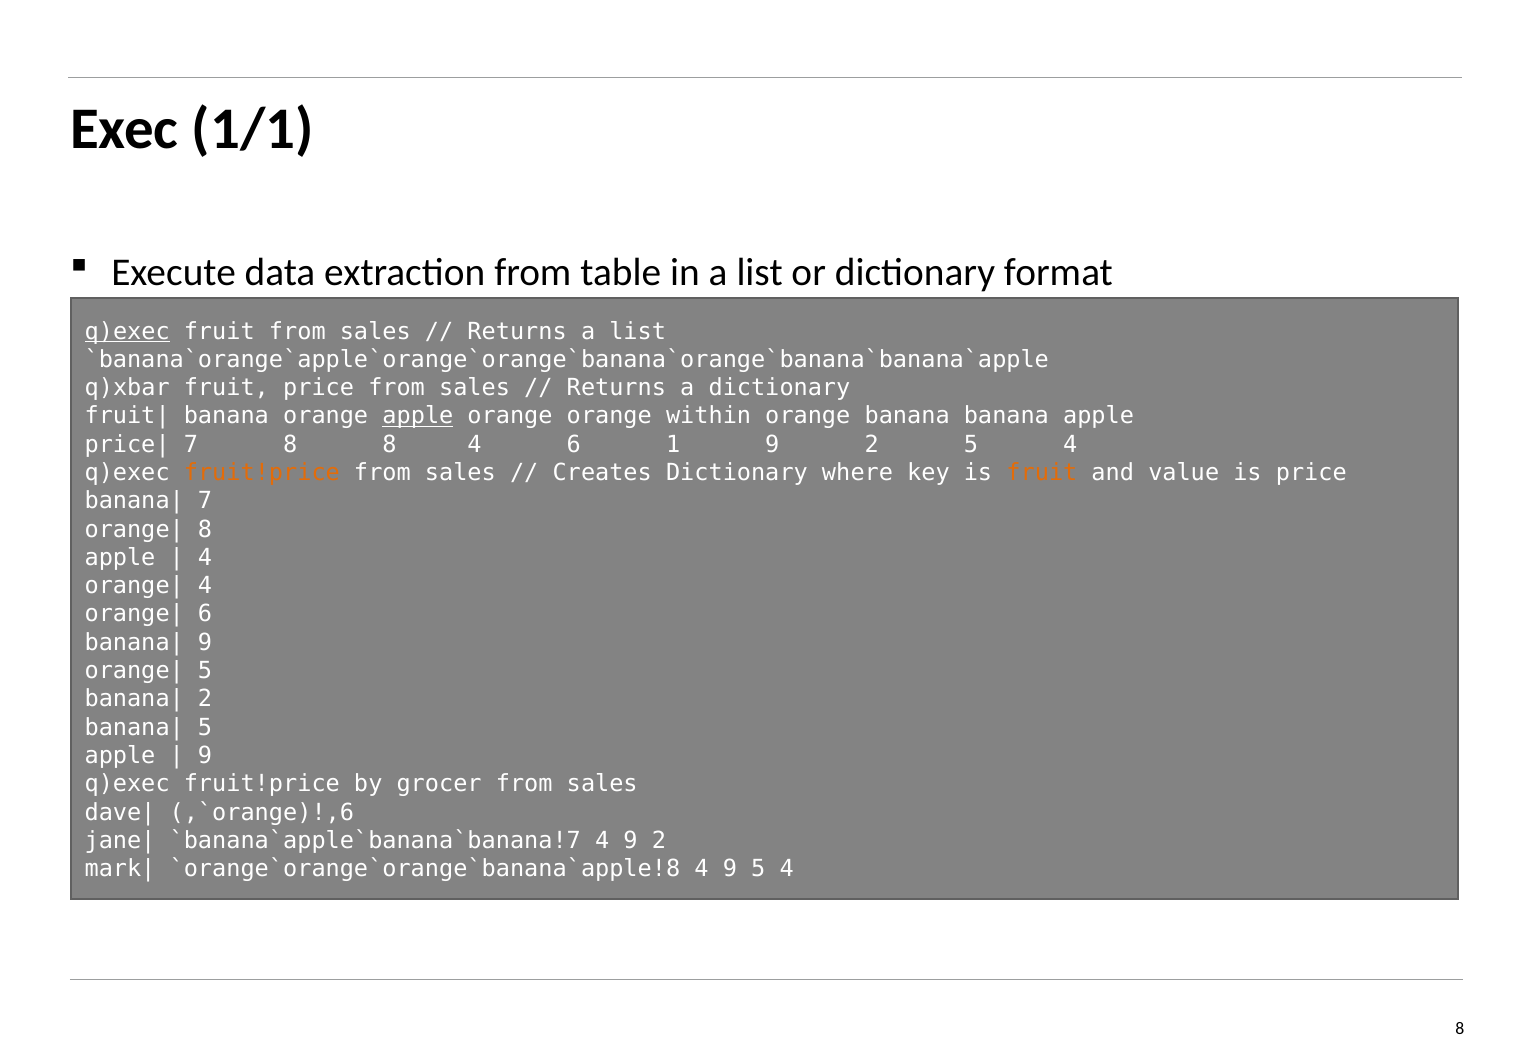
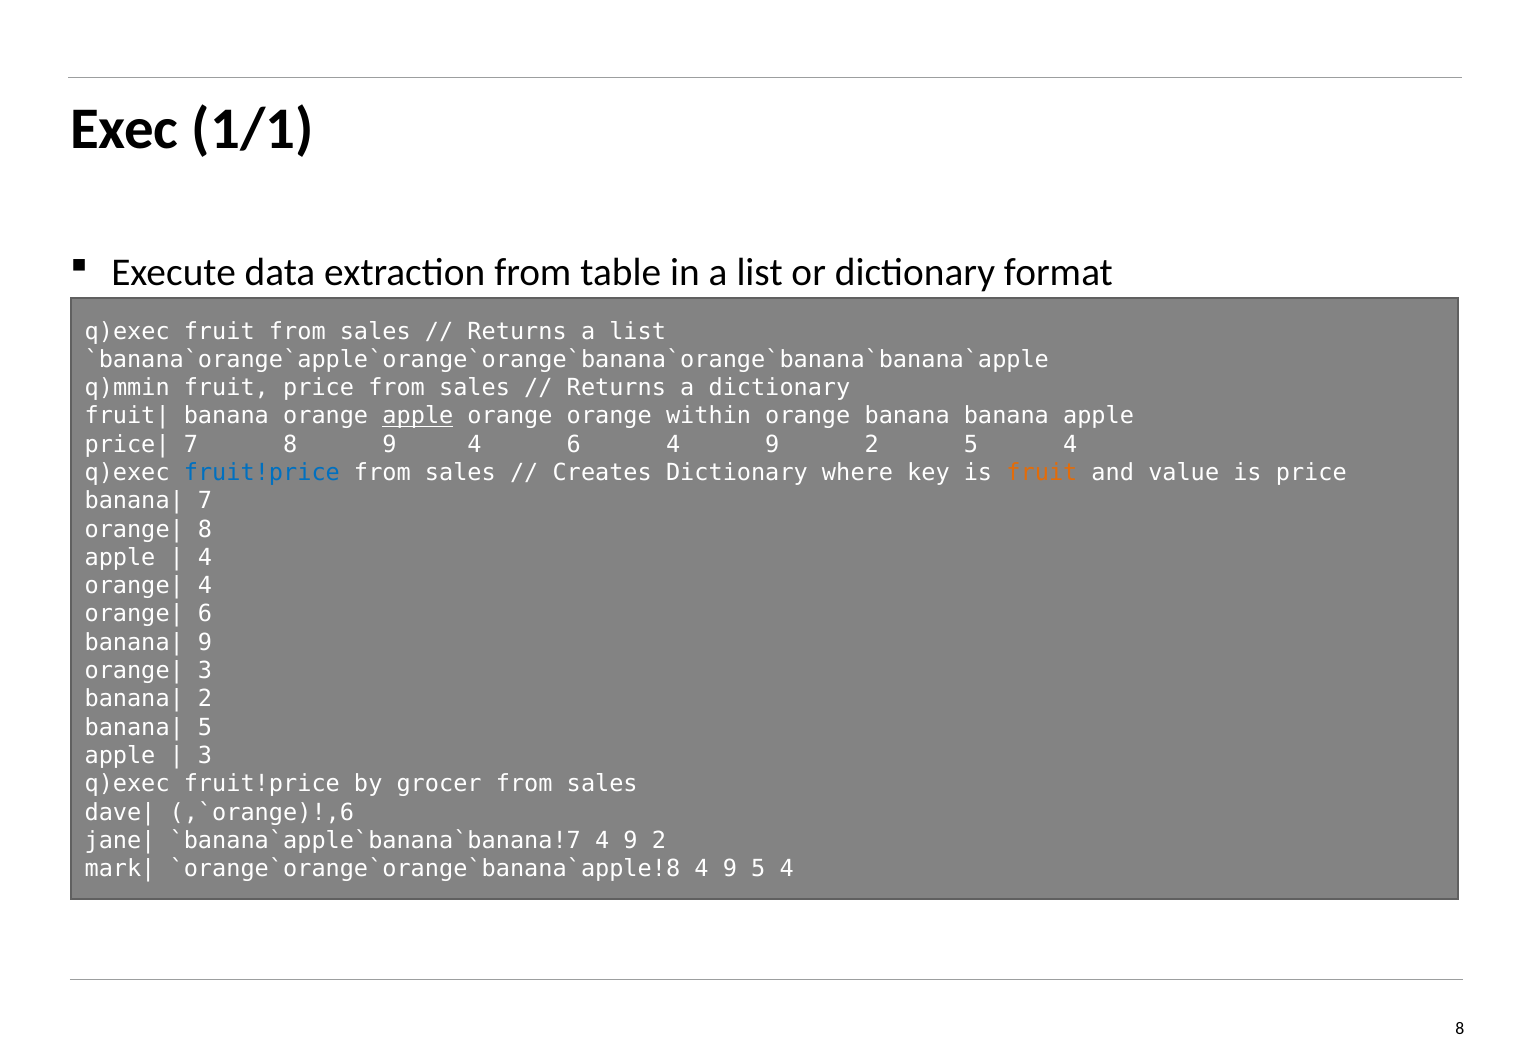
q)exec underline: present -> none (127, 331)
q)xbar: q)xbar -> q)mmin (127, 388)
8 8: 8 -> 9 (390, 445)
6 1: 1 -> 4 (673, 445)
fruit!price colour: orange -> blue (262, 473)
5: 5 -> 3 (205, 671)
9: 9 -> 3 (205, 756)
